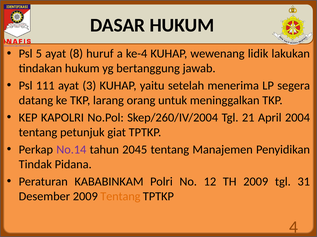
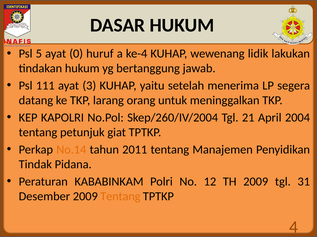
8: 8 -> 0 (76, 54)
No.14 colour: purple -> orange (71, 150)
2045: 2045 -> 2011 (135, 150)
